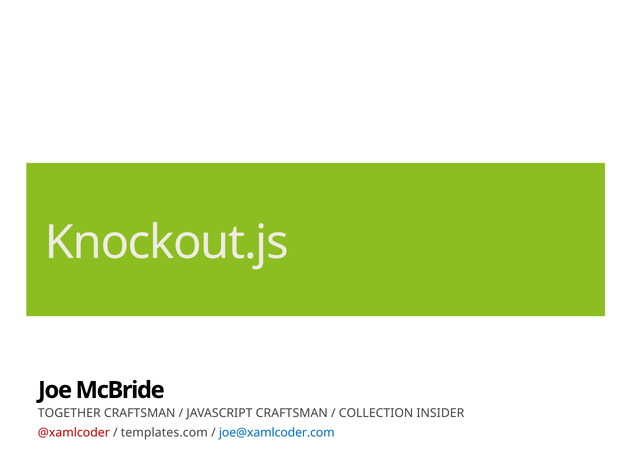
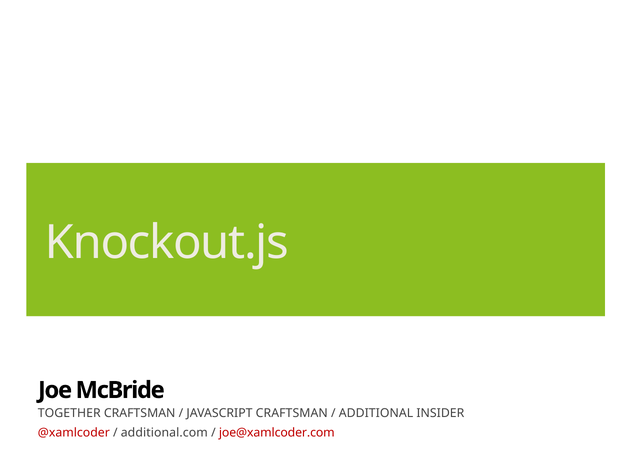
COLLECTION: COLLECTION -> ADDITIONAL (376, 413)
templates.com: templates.com -> additional.com (164, 433)
joe@xamlcoder.com colour: blue -> red (277, 433)
